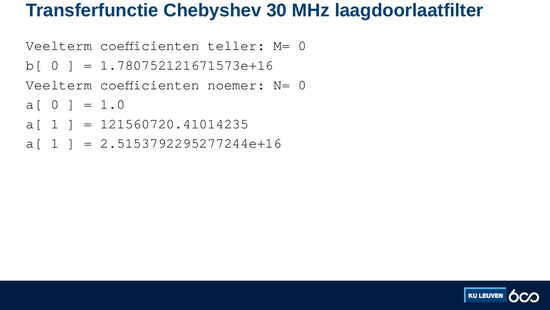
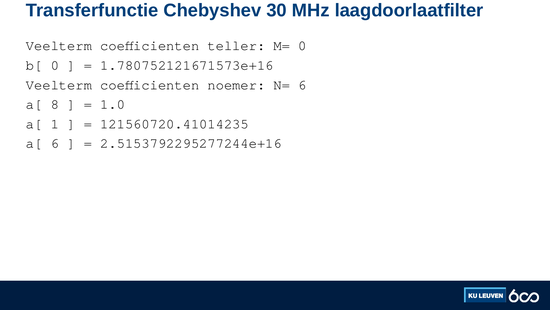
N= 0: 0 -> 6 (302, 85)
a[ 0: 0 -> 8 (55, 104)
1: 1 -> 6 (55, 143)
